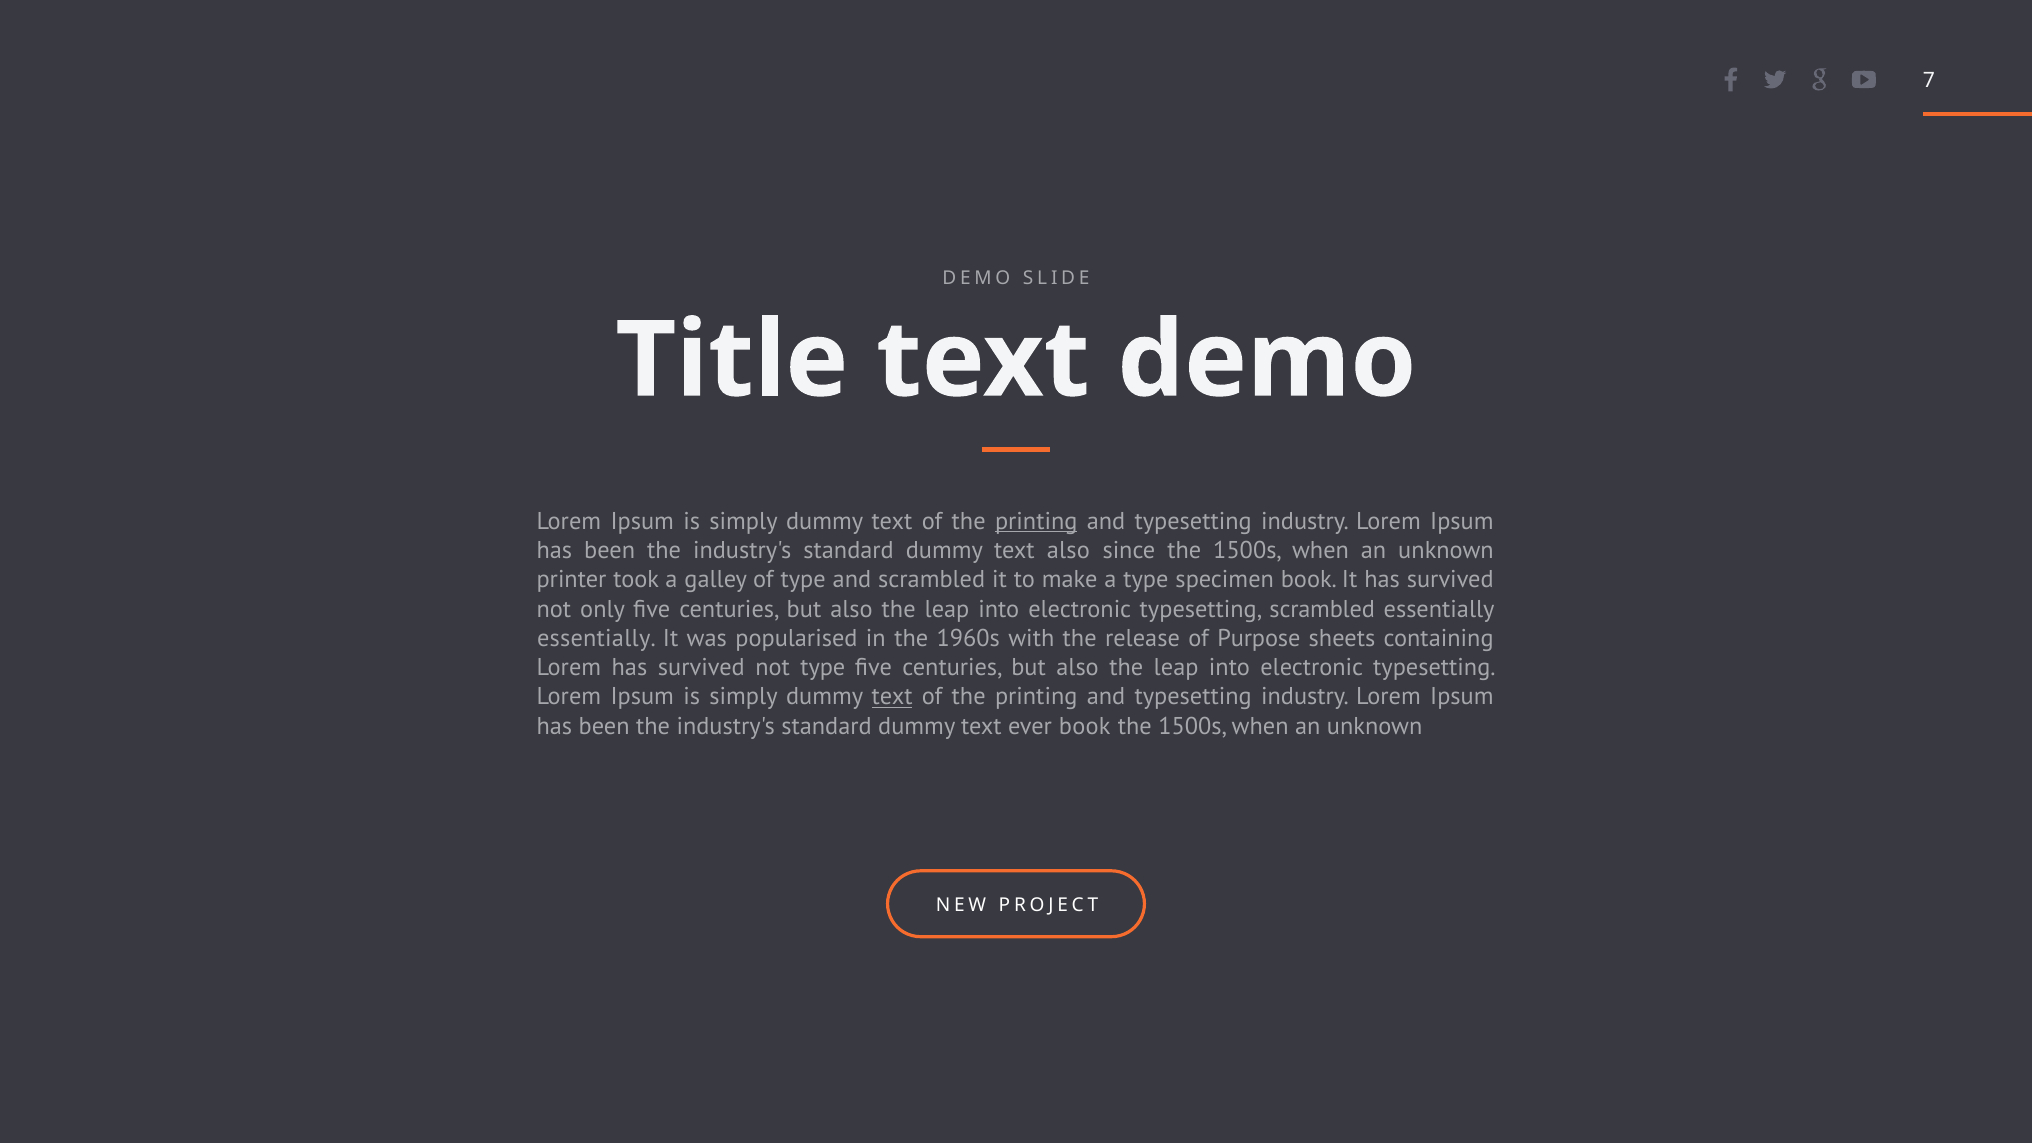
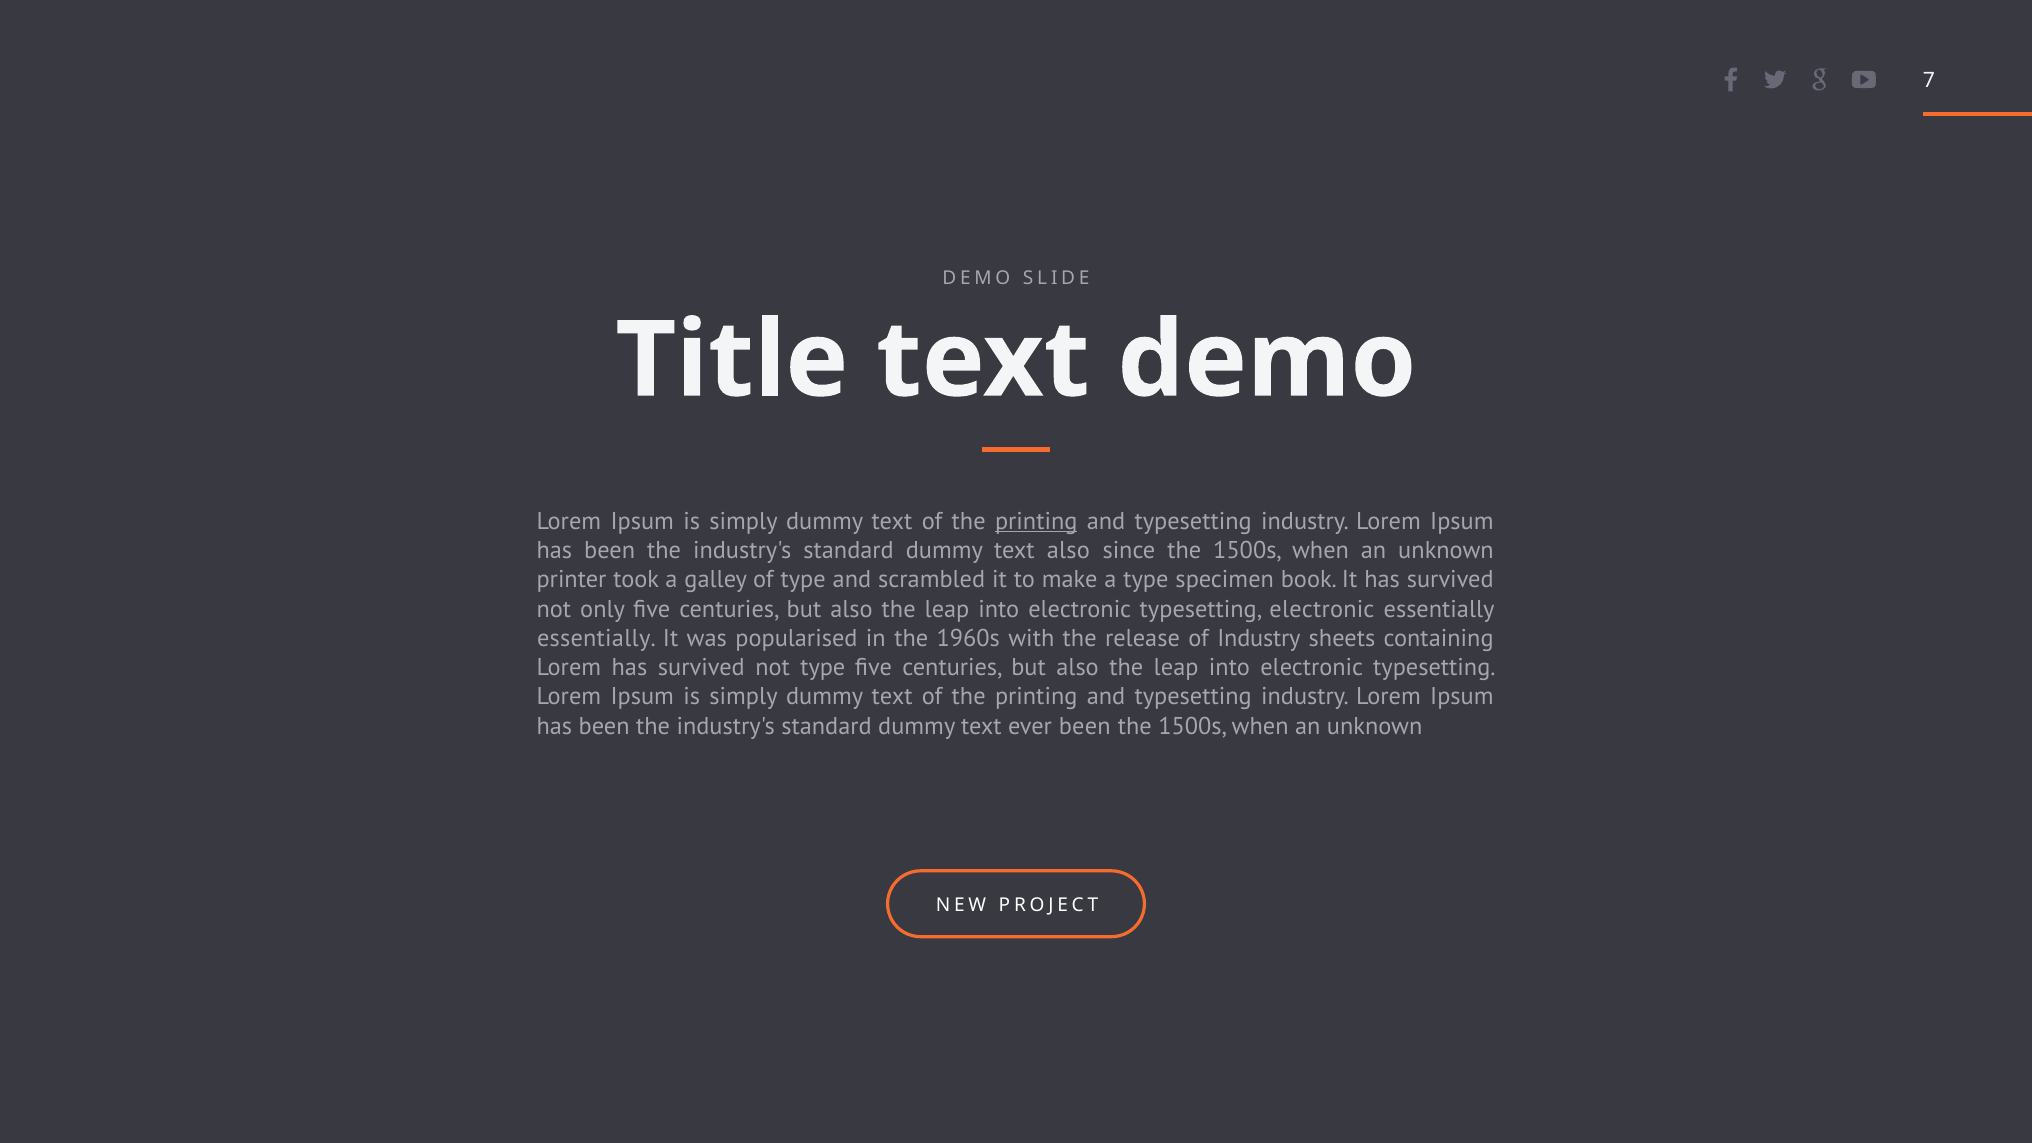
typesetting scrambled: scrambled -> electronic (1322, 609)
of Purpose: Purpose -> Industry (1259, 638)
text underline: present -> none (892, 697)
ever book: book -> been (1085, 726)
